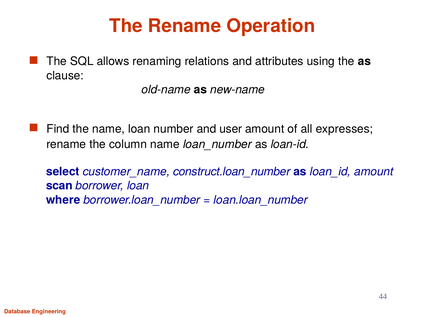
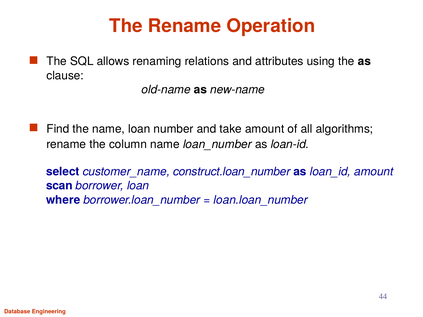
user: user -> take (231, 129)
expresses: expresses -> algorithms (344, 129)
